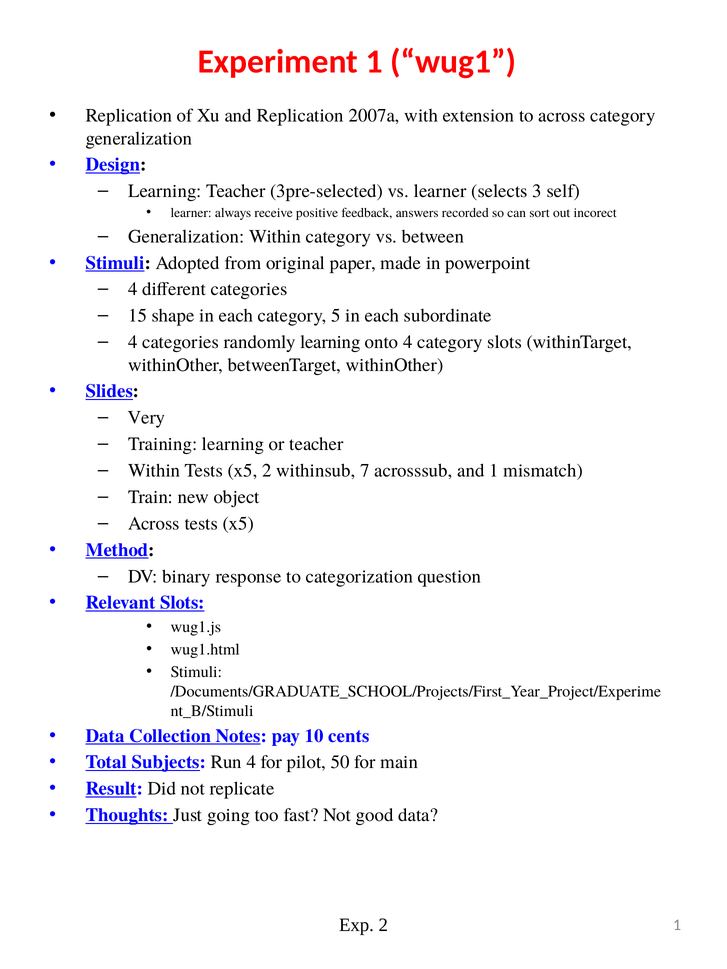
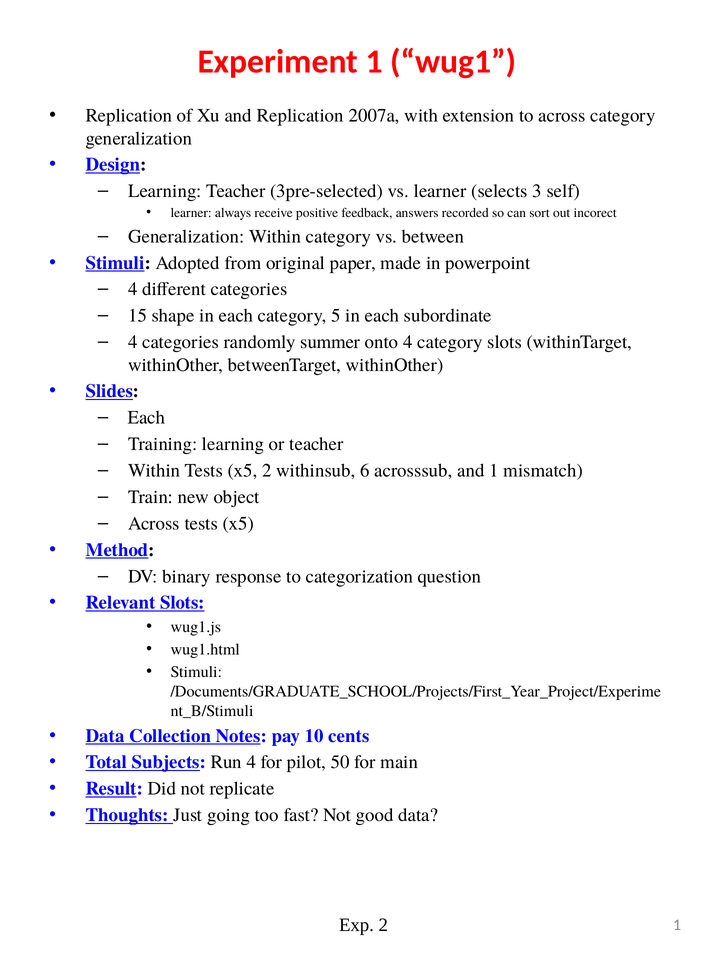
randomly learning: learning -> summer (330, 342)
Very: Very -> Each (146, 418)
7: 7 -> 6 (365, 471)
